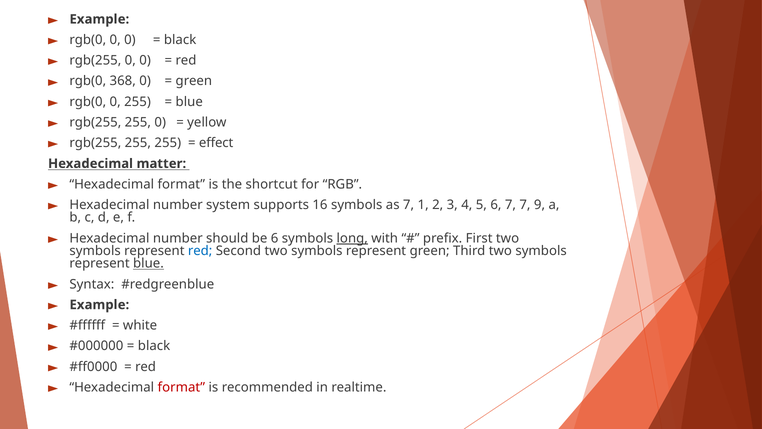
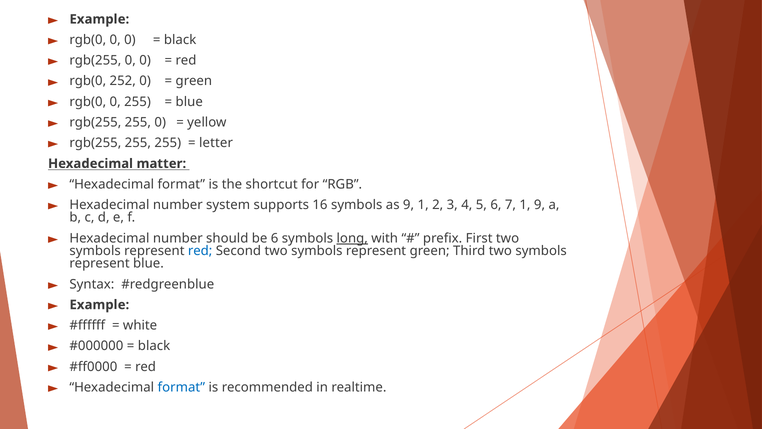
368: 368 -> 252 (123, 81)
effect: effect -> letter (216, 143)
as 7: 7 -> 9 (409, 205)
7 7: 7 -> 1 (525, 205)
blue underline: present -> none (148, 263)
format colour: red -> blue (181, 387)
